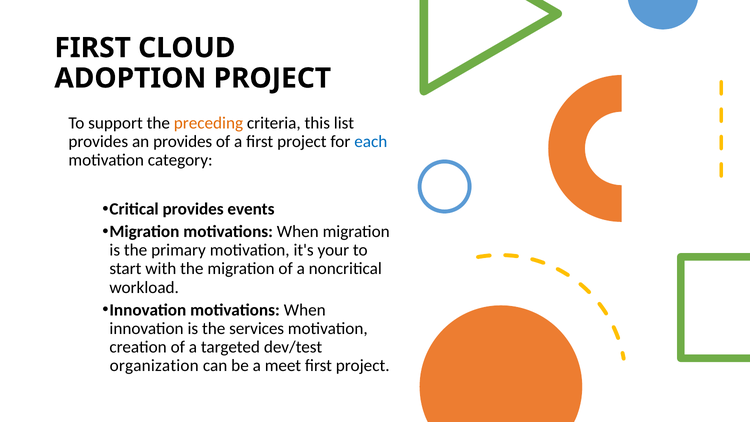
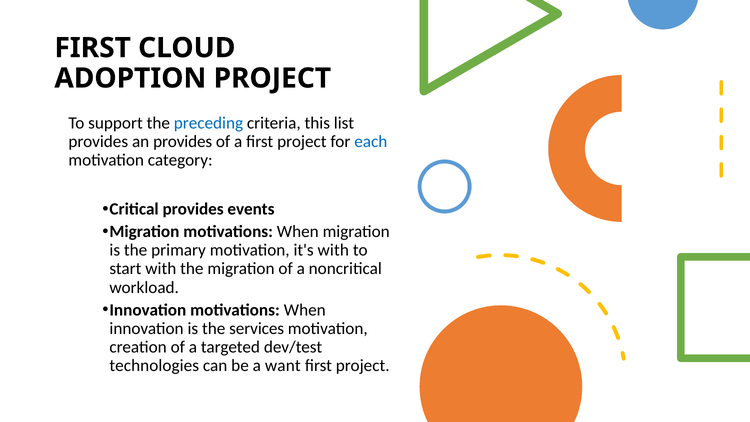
preceding colour: orange -> blue (208, 123)
it's your: your -> with (333, 250)
organization: organization -> technologies (154, 365)
meet: meet -> want (283, 365)
